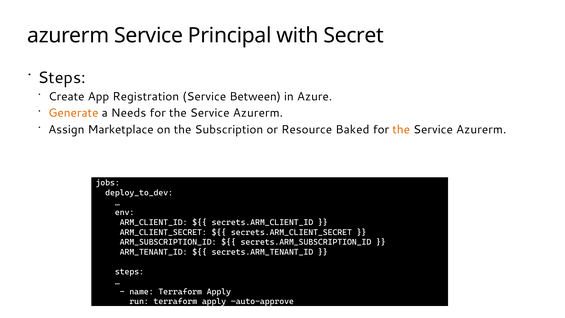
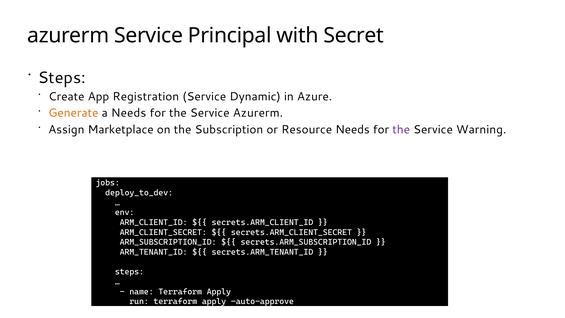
Between: Between -> Dynamic (255, 97)
Resource Baked: Baked -> Needs (353, 129)
the colour: orange -> purple (401, 129)
Azurerm: Azurerm -> Warning (481, 129)
